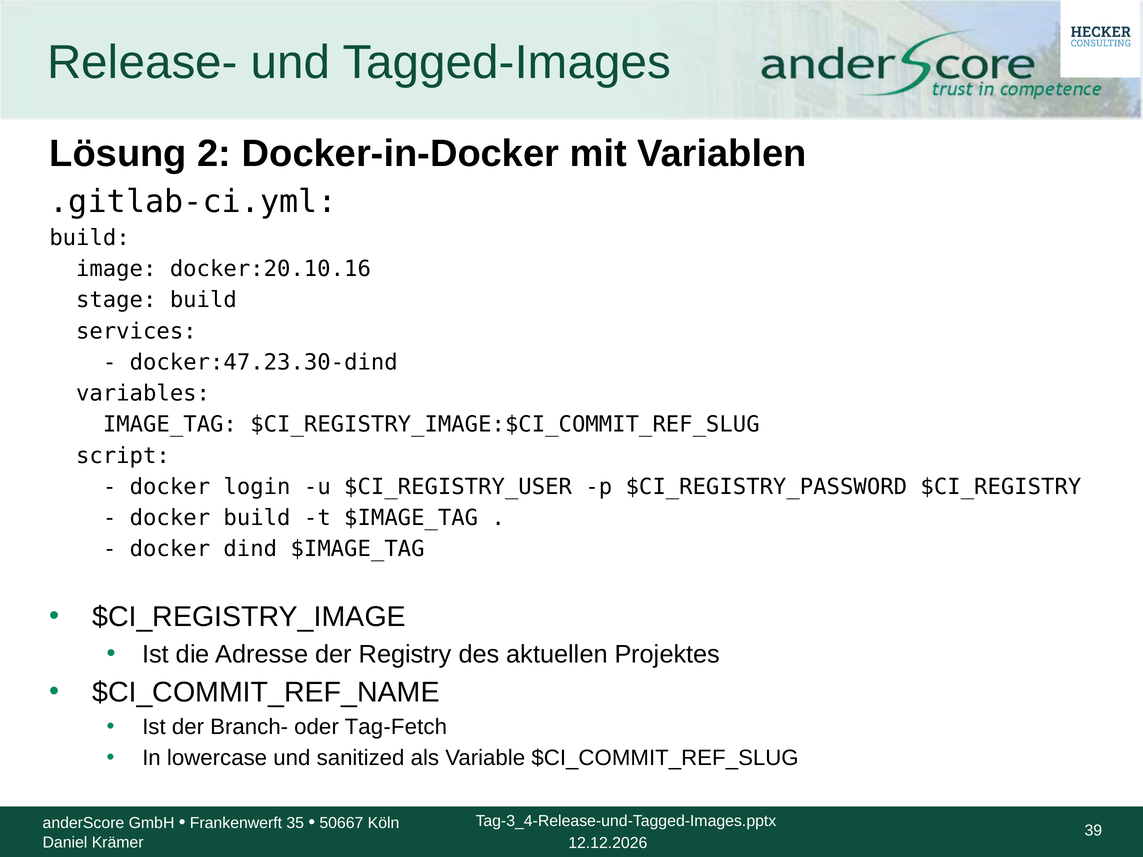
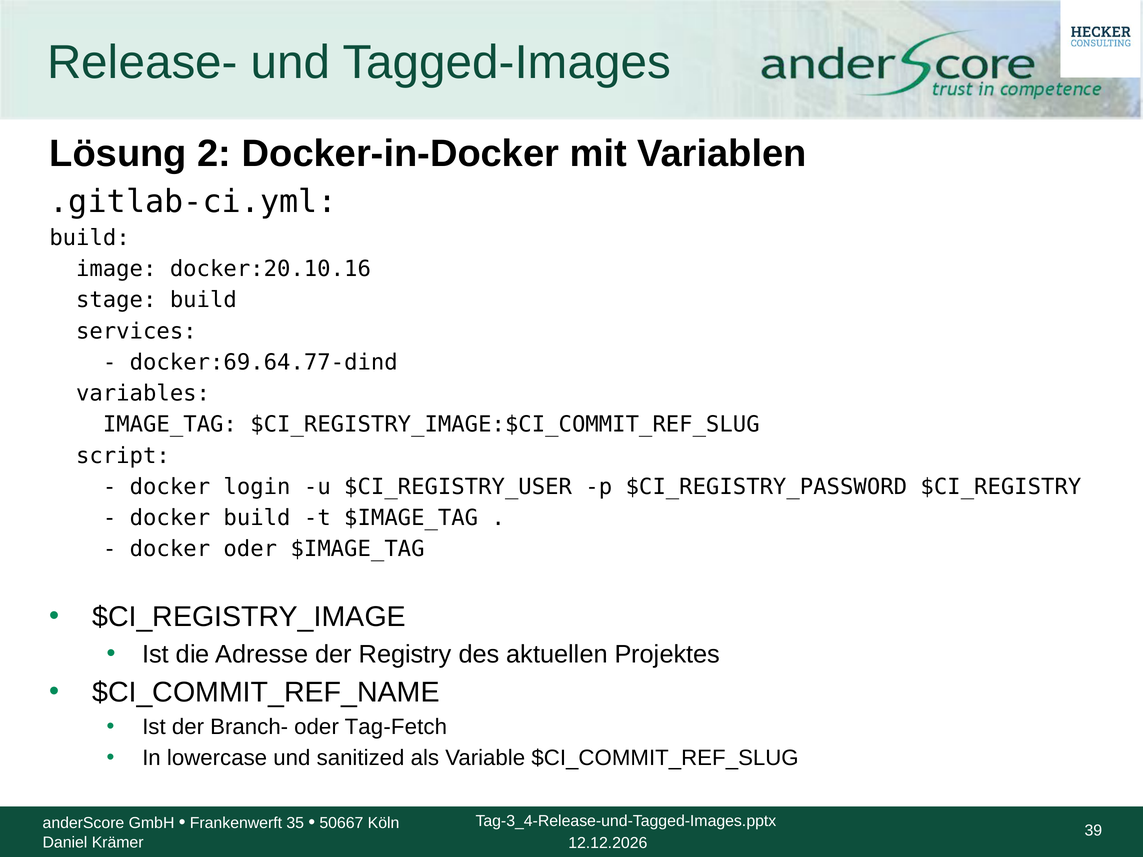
docker:47.23.30-dind: docker:47.23.30-dind -> docker:69.64.77-dind (264, 362)
docker dind: dind -> oder (250, 549)
